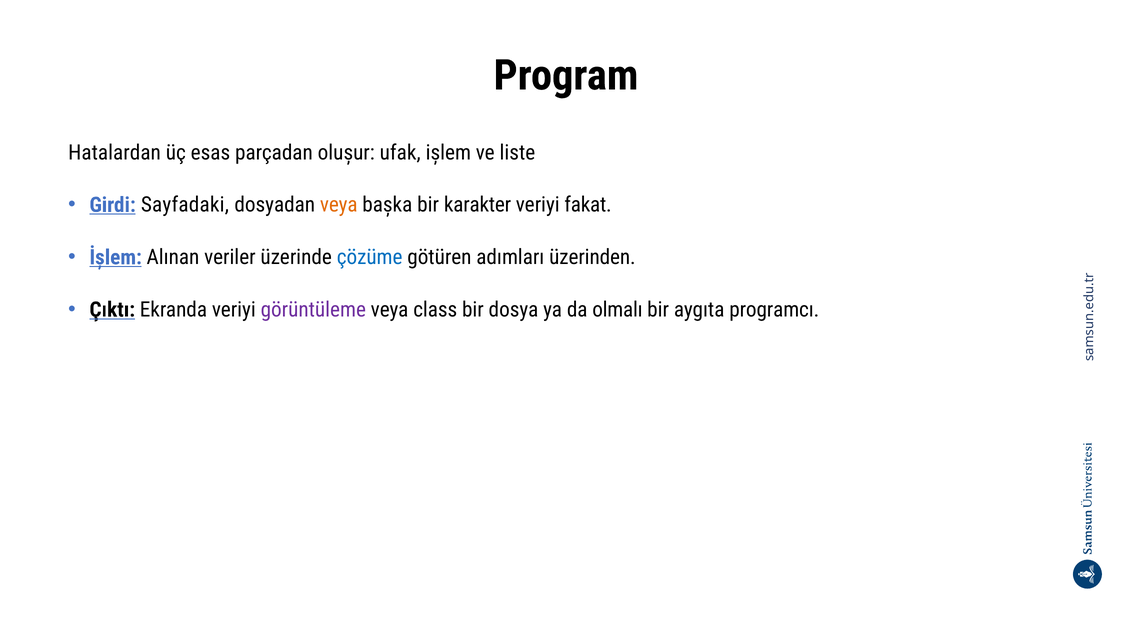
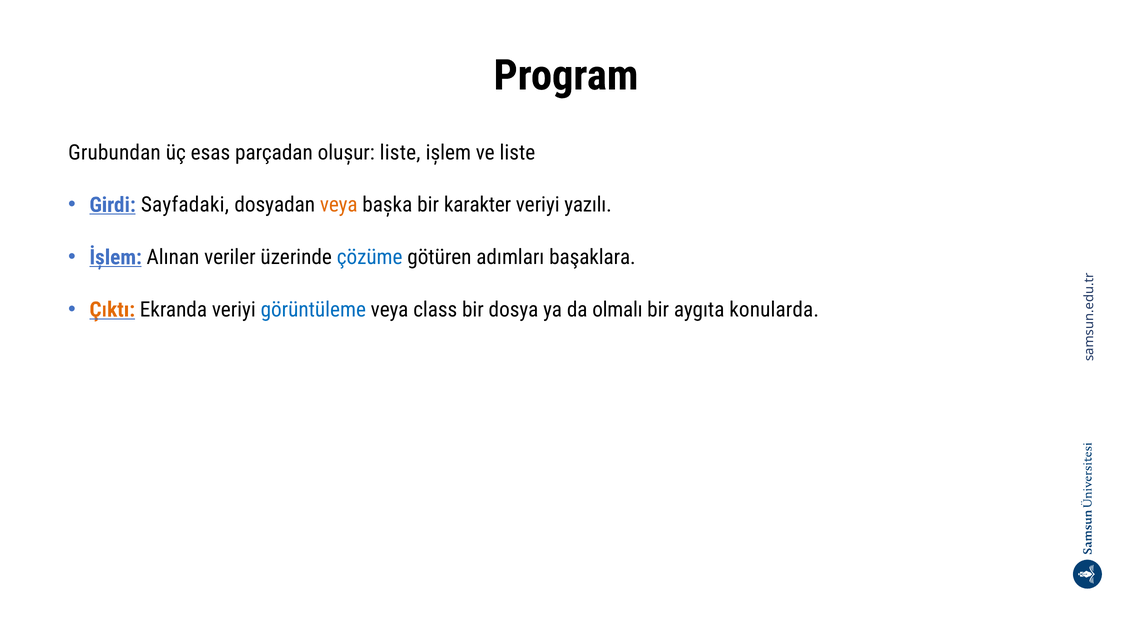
Hatalardan: Hatalardan -> Grubundan (114, 152)
olușur ufak: ufak -> liste (400, 152)
fakat: fakat -> yazılı (588, 205)
üzerinden: üzerinden -> başaklara (592, 257)
Çıktı colour: black -> orange (112, 310)
görüntüleme colour: purple -> blue (313, 310)
programcı: programcı -> konularda (774, 310)
